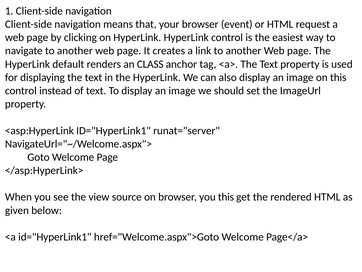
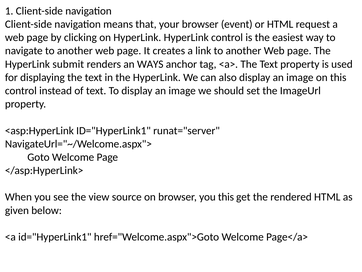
default: default -> submit (68, 64)
CLASS: CLASS -> WAYS (150, 64)
